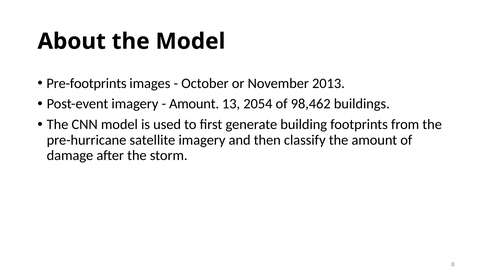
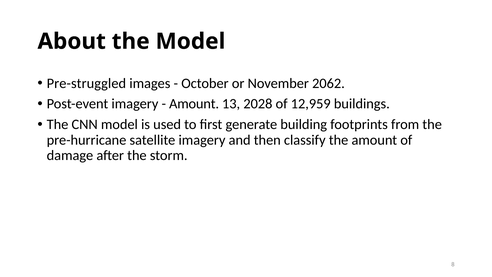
Pre-footprints: Pre-footprints -> Pre-struggled (86, 83)
2013: 2013 -> 2062 (328, 83)
2054: 2054 -> 2028 (258, 104)
98,462: 98,462 -> 12,959 (311, 104)
